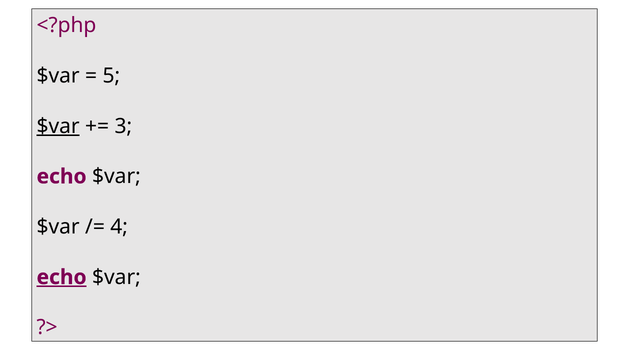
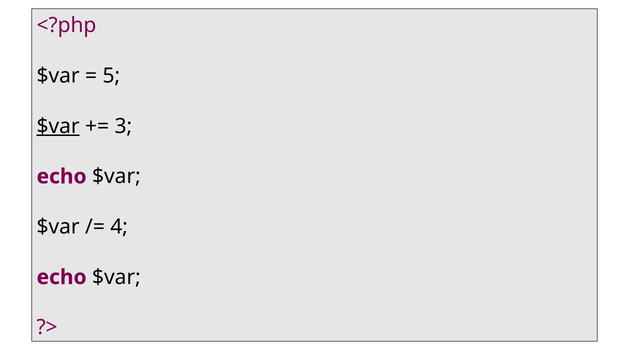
echo underline: present -> none (62, 277)
